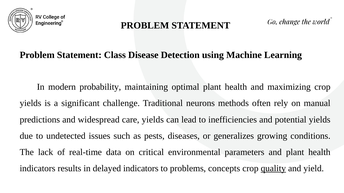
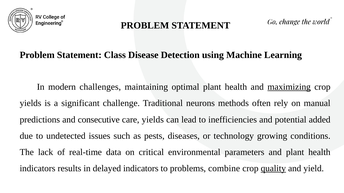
probability: probability -> challenges (100, 87)
maximizing underline: none -> present (289, 87)
widespread: widespread -> consecutive (99, 120)
potential yields: yields -> added (320, 120)
generalizes: generalizes -> technology (234, 136)
concepts: concepts -> combine (224, 169)
